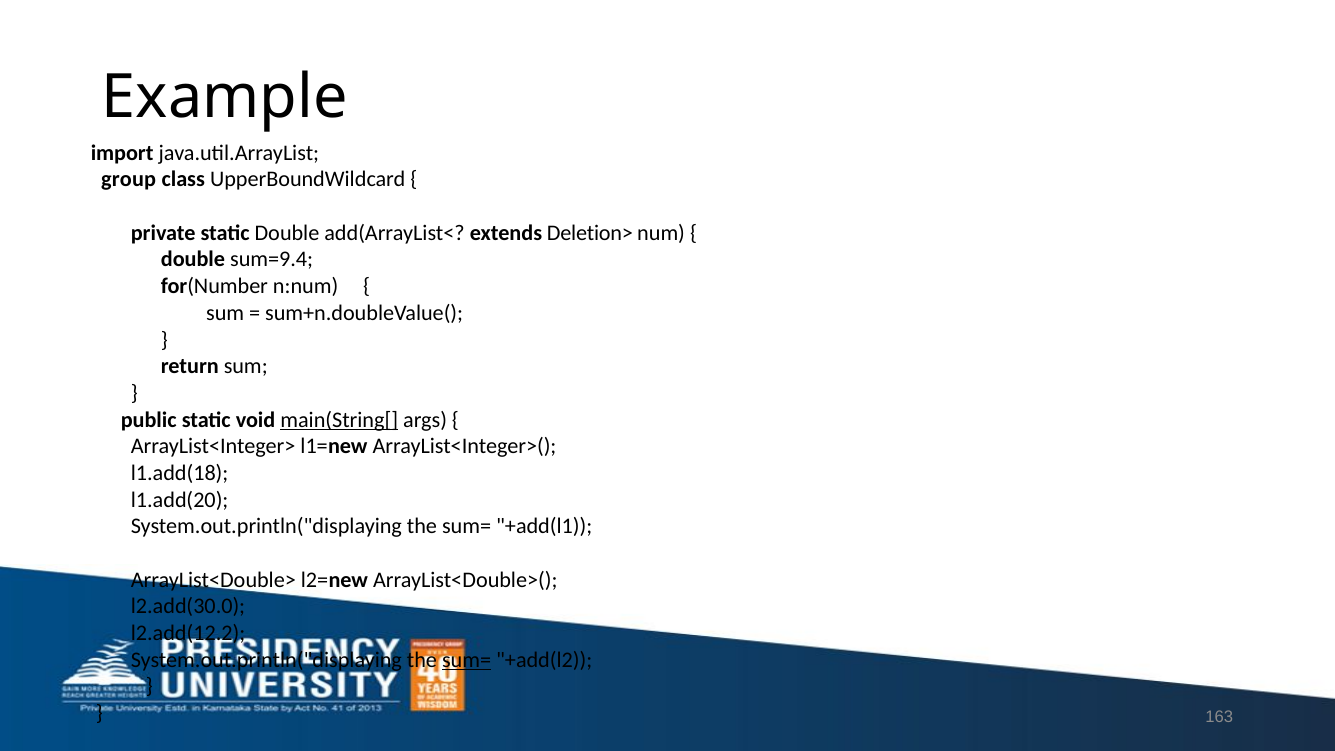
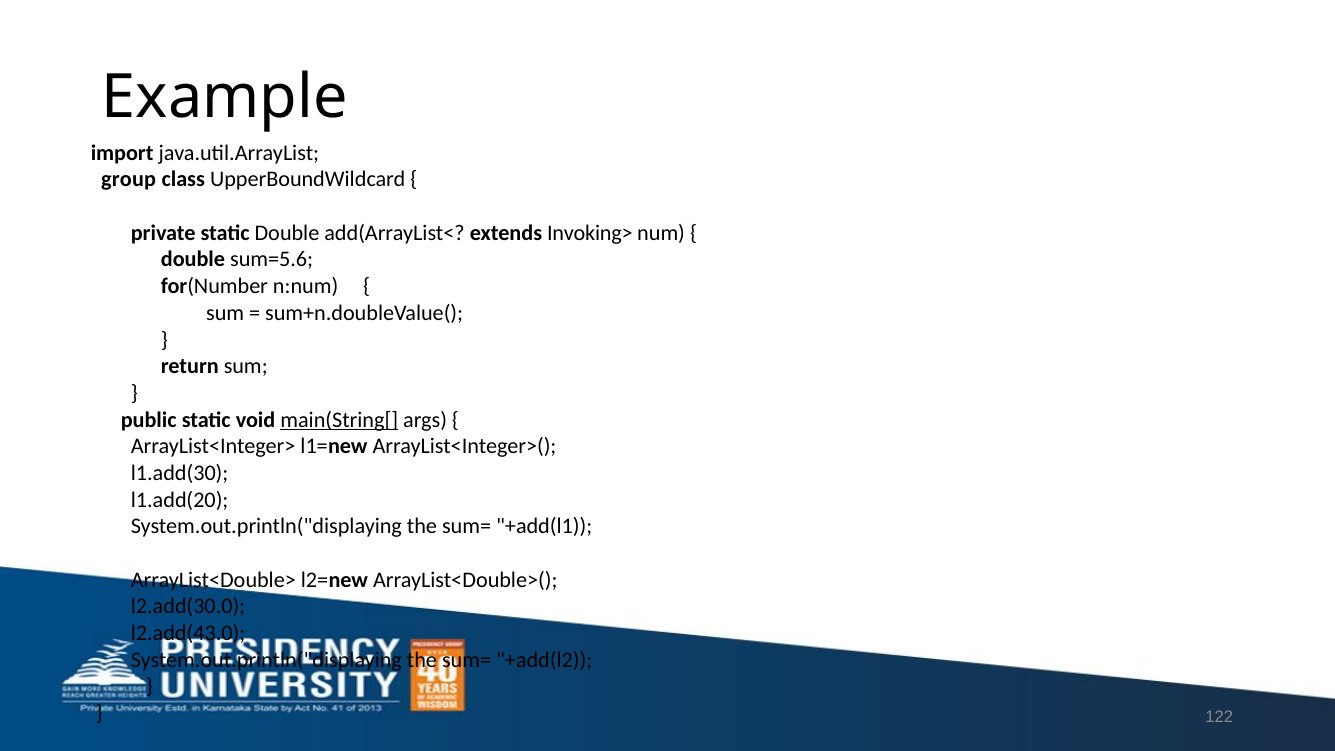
Deletion>: Deletion> -> Invoking> (590, 233)
sum=9.4: sum=9.4 -> sum=5.6 (272, 260)
l1.add(18: l1.add(18 -> l1.add(30 (180, 473)
l2.add(12.2: l2.add(12.2 -> l2.add(43.0 (188, 633)
sum= underline: present -> none (467, 660)
163: 163 -> 122 (1219, 717)
